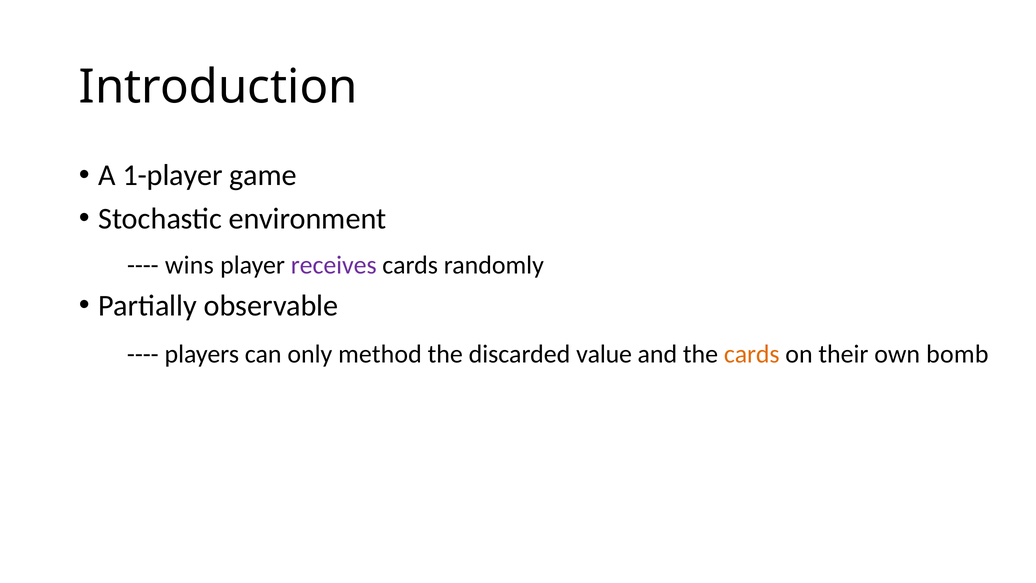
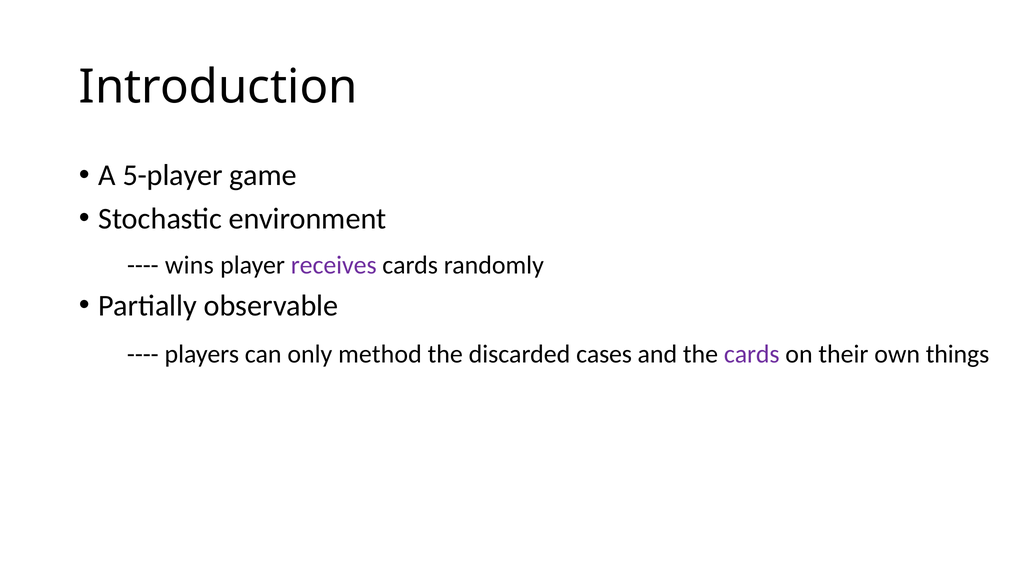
1-player: 1-player -> 5-player (173, 175)
value: value -> cases (604, 354)
cards colour: orange -> purple (752, 354)
bomb: bomb -> things (958, 354)
